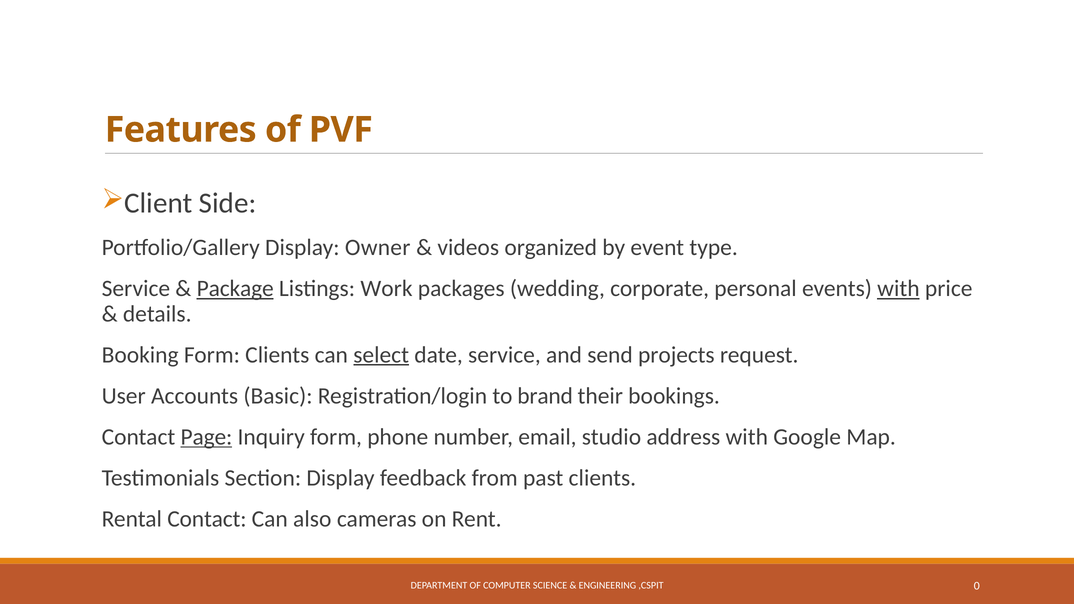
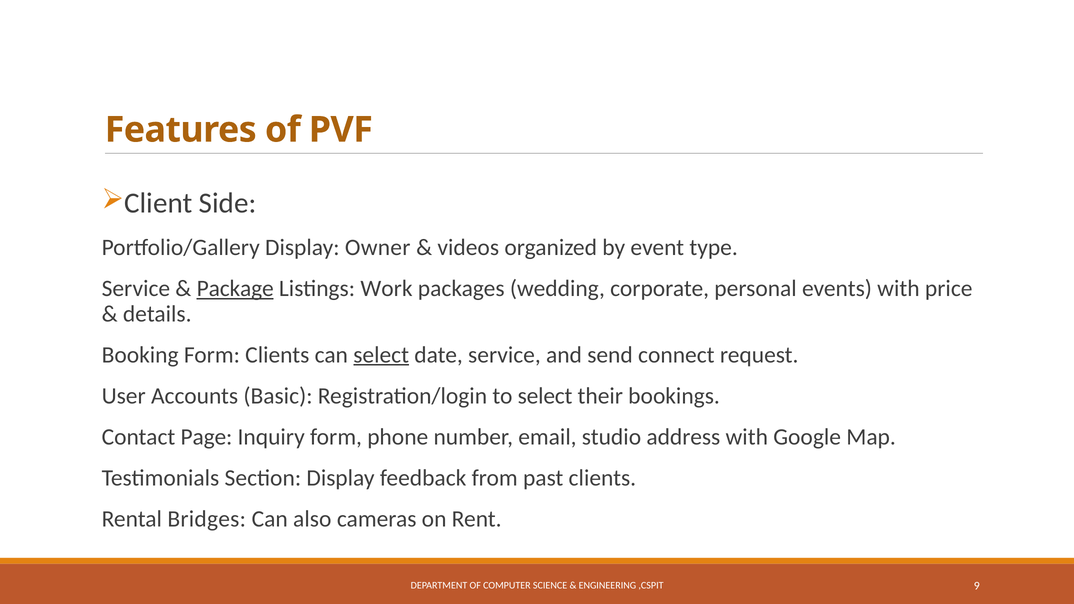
with underline: present -> none (898, 289)
projects: projects -> connect (676, 355)
to brand: brand -> select (545, 396)
Page underline: present -> none (206, 437)
Rental Contact: Contact -> Bridges (207, 519)
0: 0 -> 9 (977, 586)
